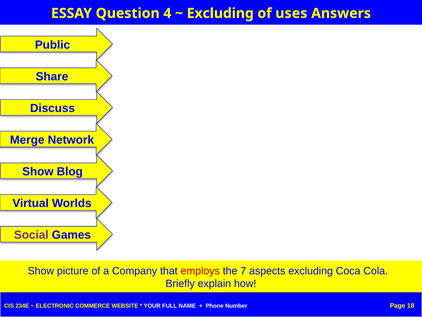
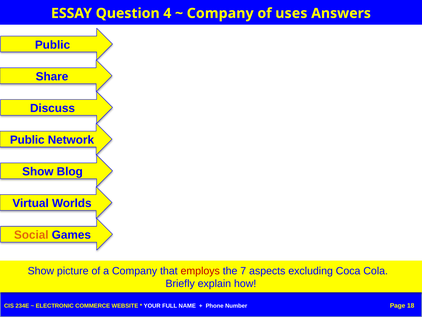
Excluding: Excluding -> Company (220, 13)
Merge: Merge -> Public (27, 140)
Social colour: purple -> orange (31, 235)
